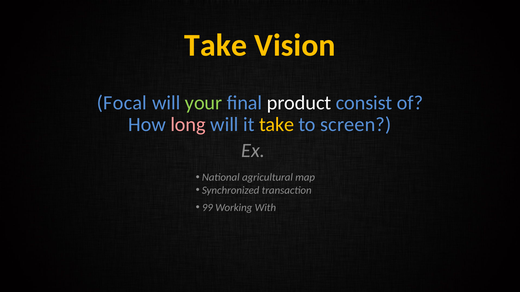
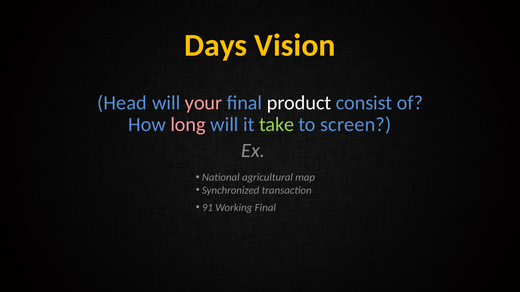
Take: Take -> Days (216, 45)
Focal: Focal -> Head (122, 103)
your colour: light green -> pink (204, 103)
take colour: yellow -> light green (277, 125)
99: 99 -> 91 (207, 208)
Working With: With -> Final (265, 208)
